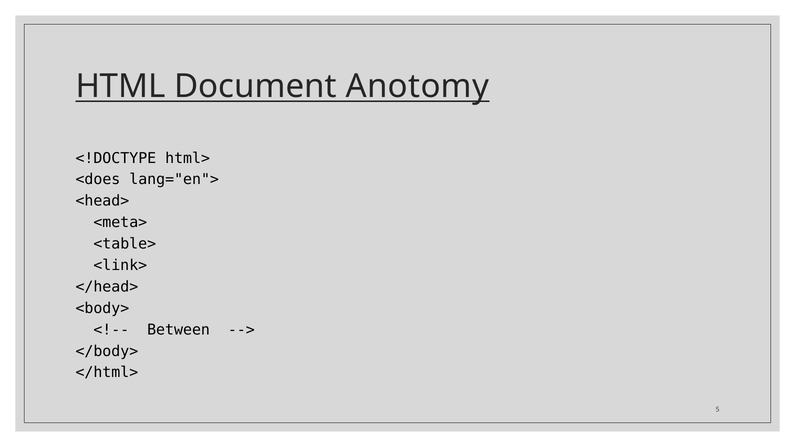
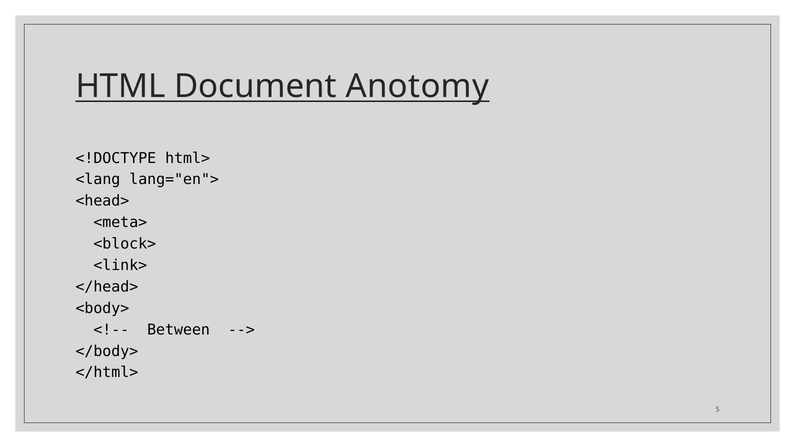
<does: <does -> <lang (98, 180)
<table>: <table> -> <block> (125, 244)
